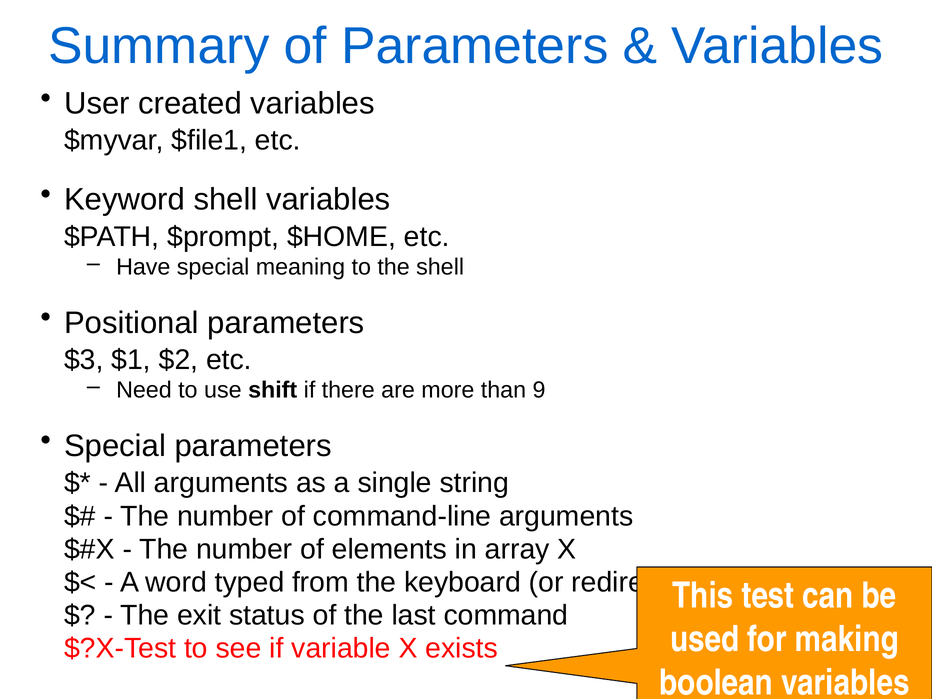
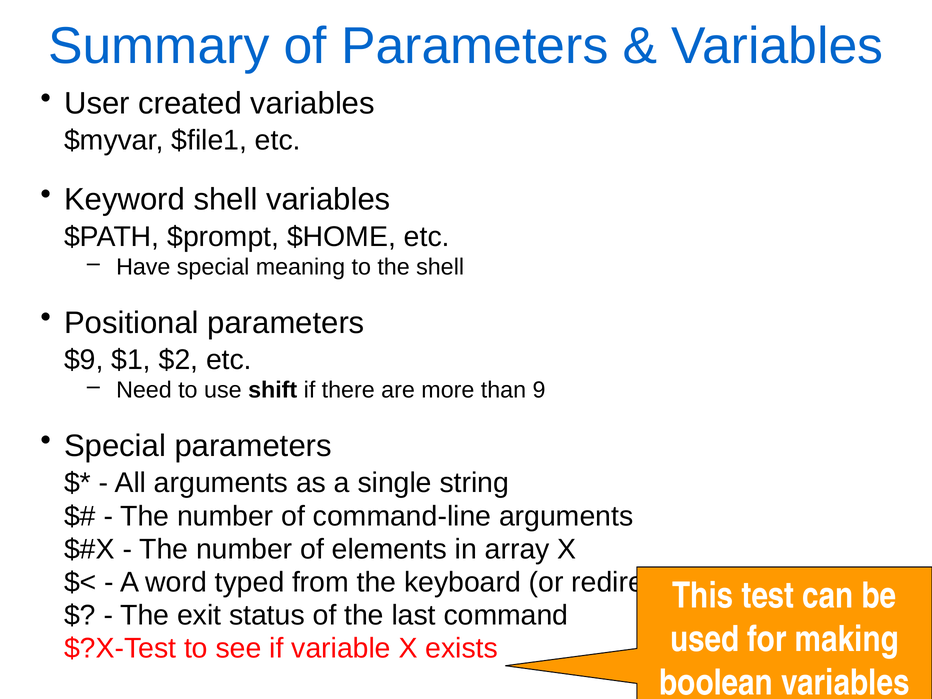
$3: $3 -> $9 (84, 360)
